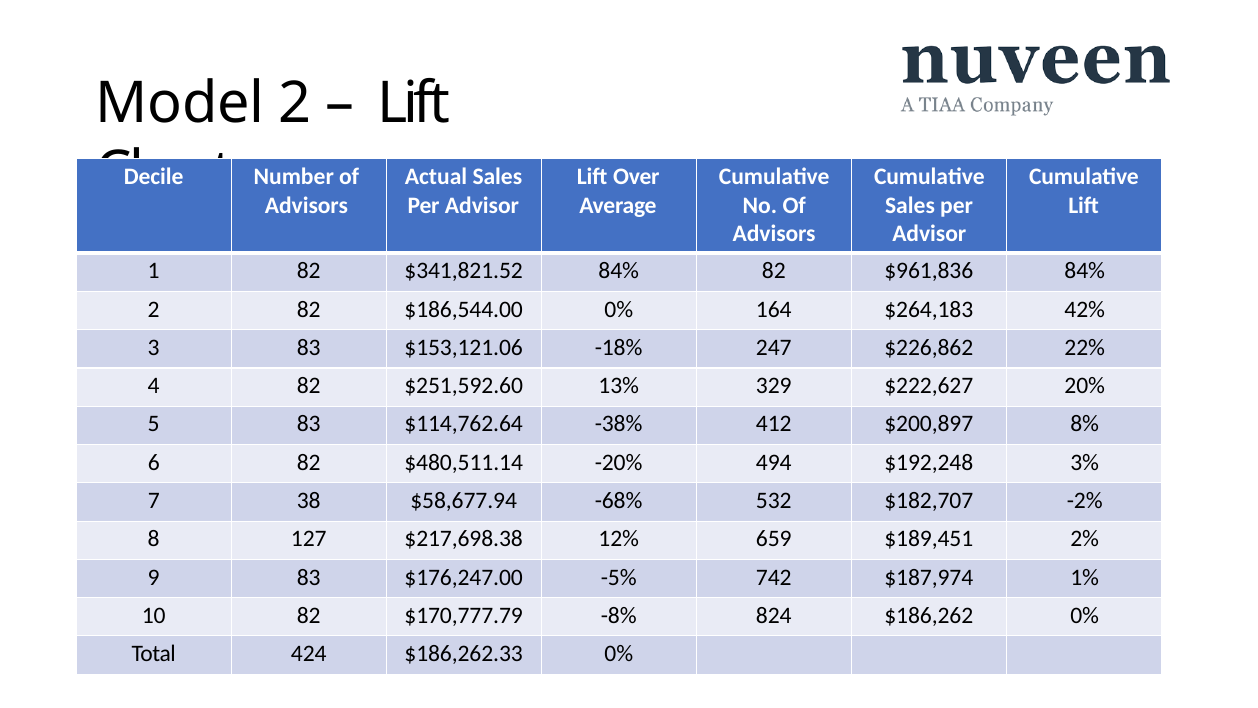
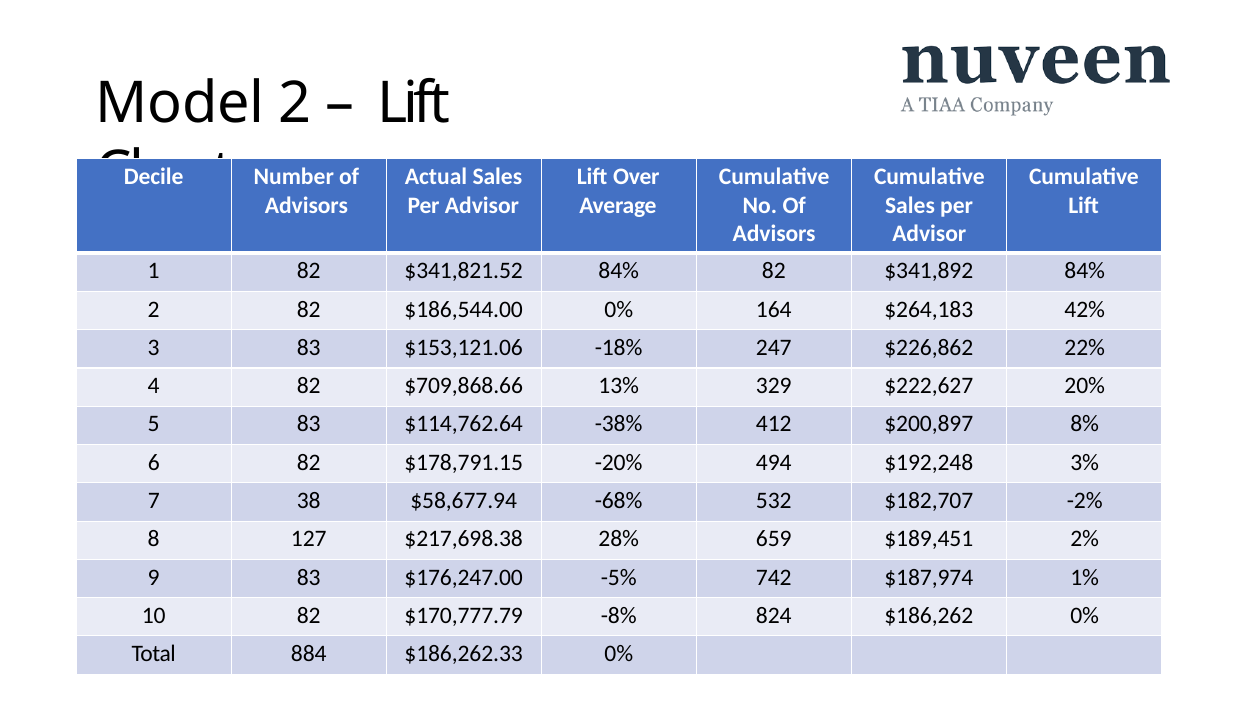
$961,836: $961,836 -> $341,892 (929, 271)
$251,592.60: $251,592.60 -> $709,868.66 (464, 386)
$480,511.14: $480,511.14 -> $178,791.15 (464, 462)
12%: 12% -> 28% (619, 539)
424: 424 -> 884 (309, 654)
